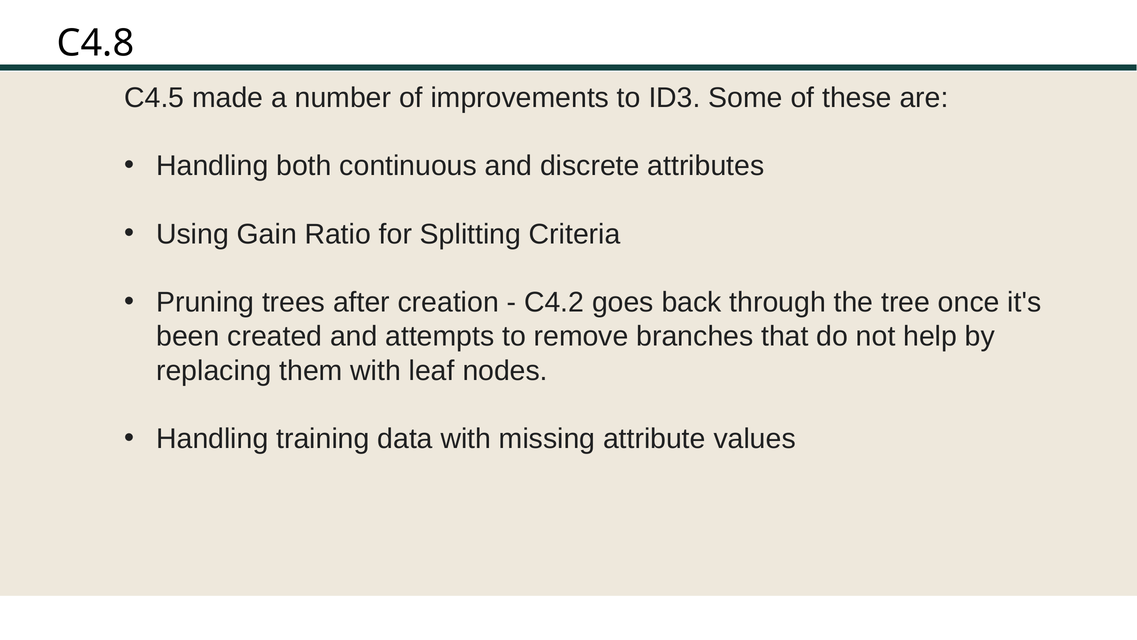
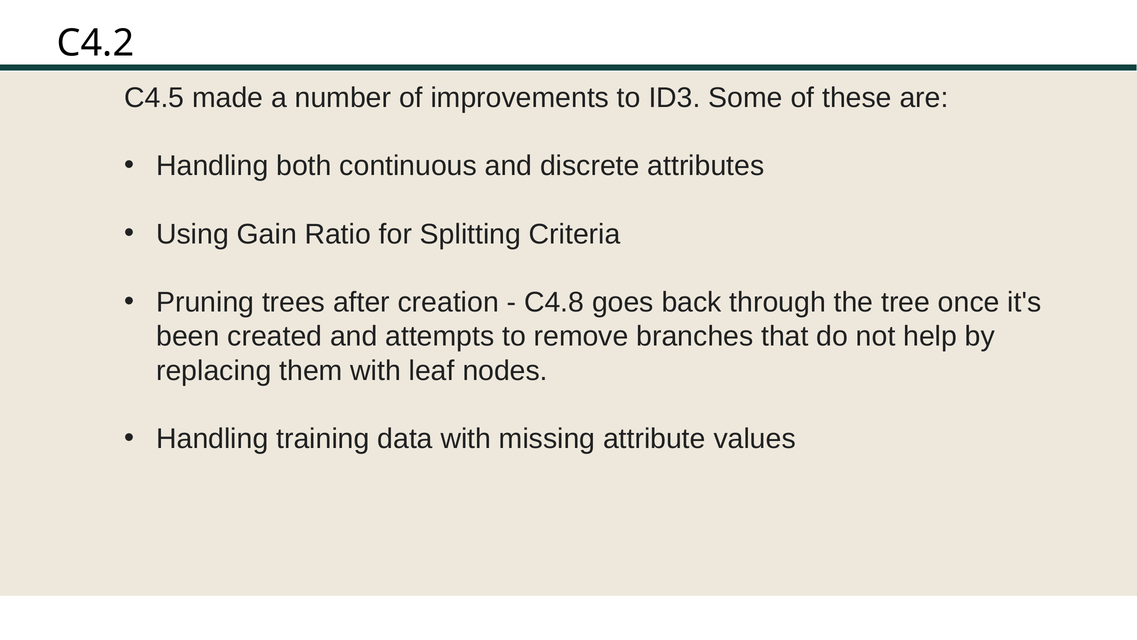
C4.8: C4.8 -> C4.2 (96, 43)
C4.2: C4.2 -> C4.8 (554, 302)
